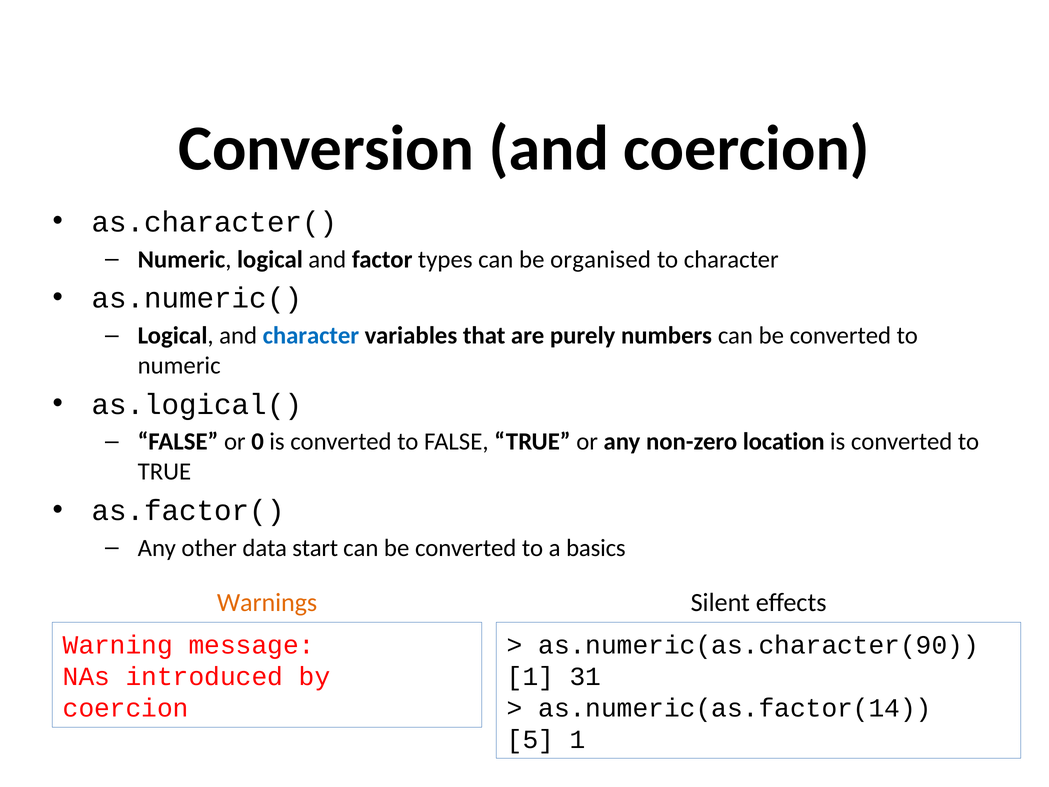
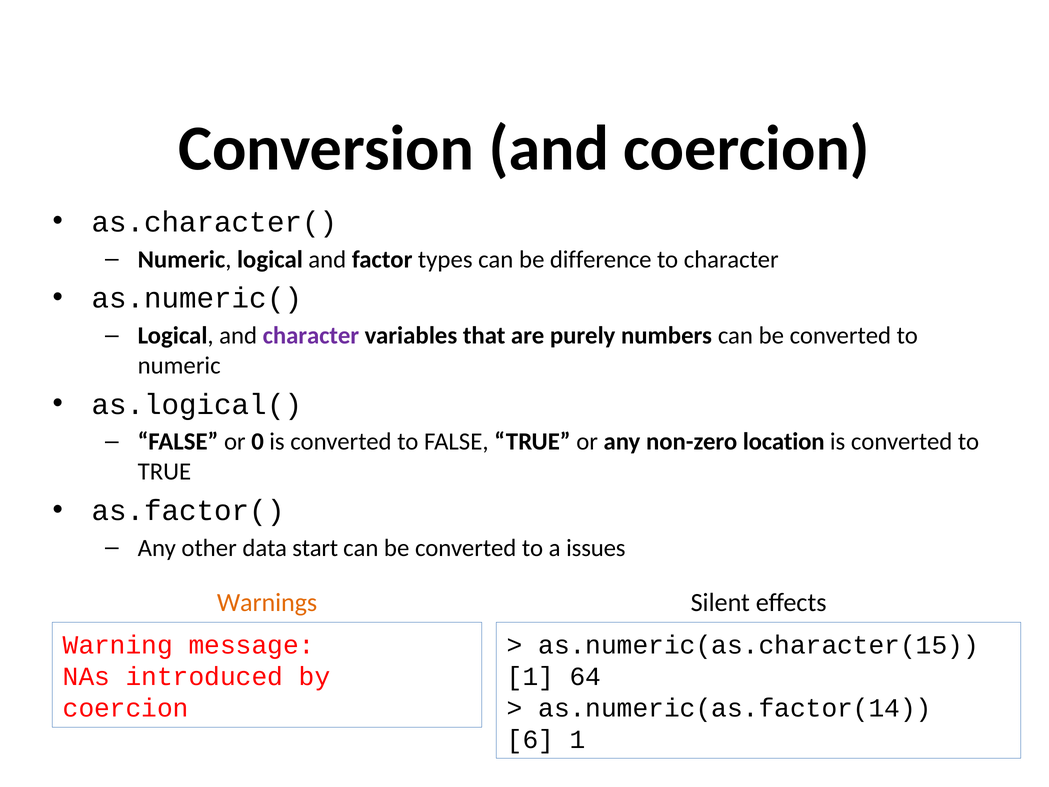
organised: organised -> difference (601, 259)
character colour: blue -> purple (311, 336)
basics: basics -> issues (596, 548)
as.numeric(as.character(90: as.numeric(as.character(90 -> as.numeric(as.character(15 (759, 645)
31: 31 -> 64 (585, 676)
5: 5 -> 6 (530, 739)
